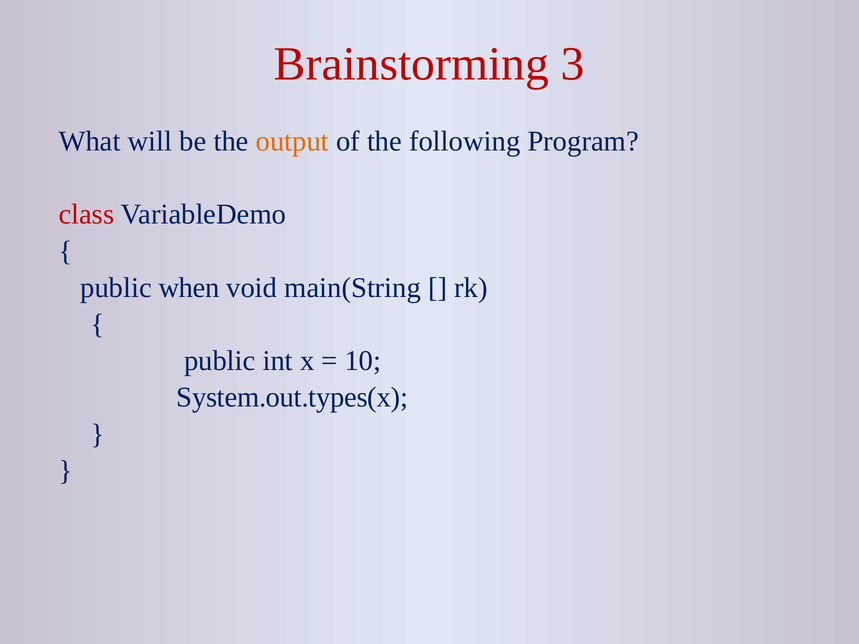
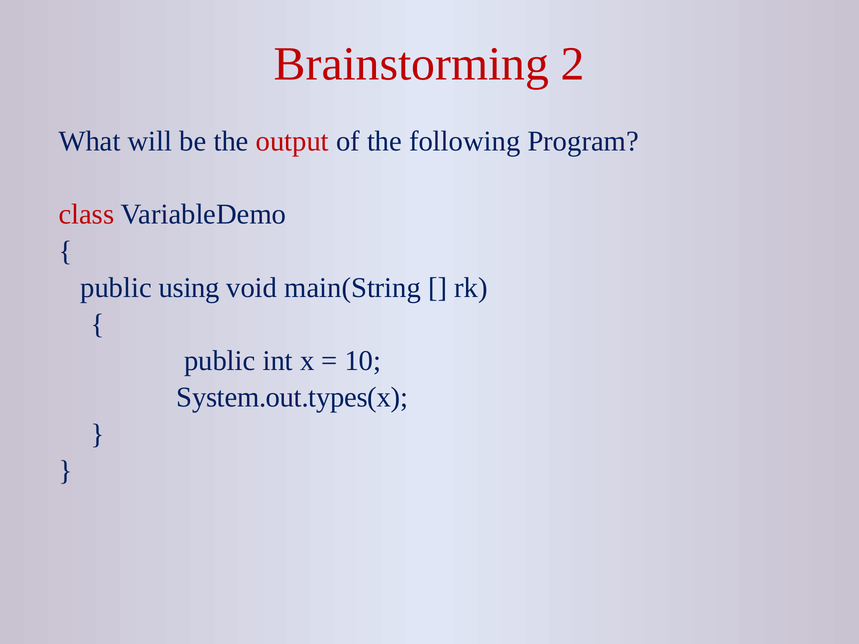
3: 3 -> 2 (573, 64)
output colour: orange -> red (292, 141)
when: when -> using (189, 288)
